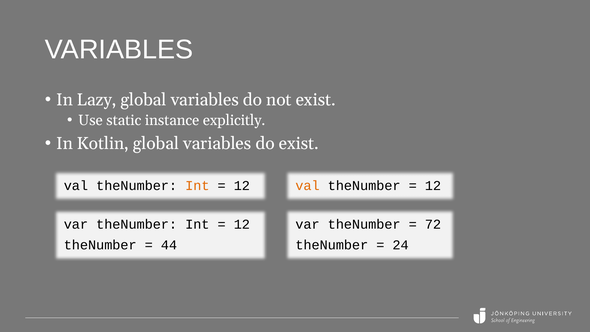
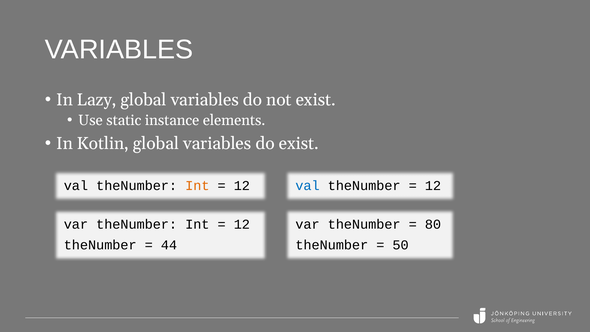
explicitly: explicitly -> elements (234, 120)
val colour: orange -> blue (308, 186)
72: 72 -> 80 (433, 224)
24: 24 -> 50 (401, 245)
